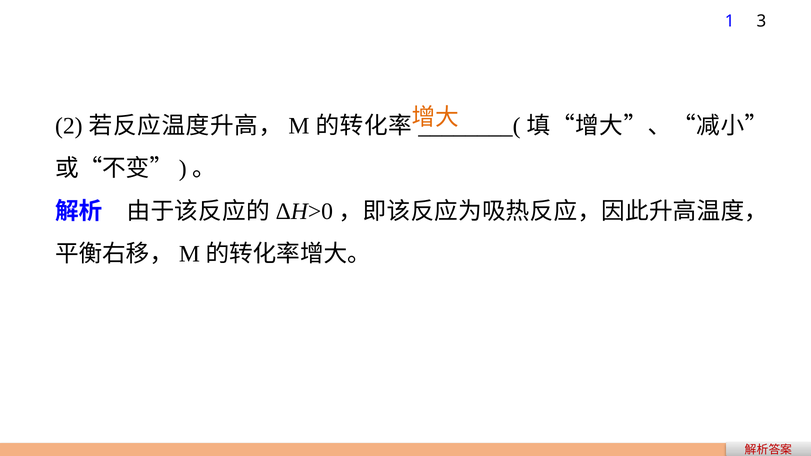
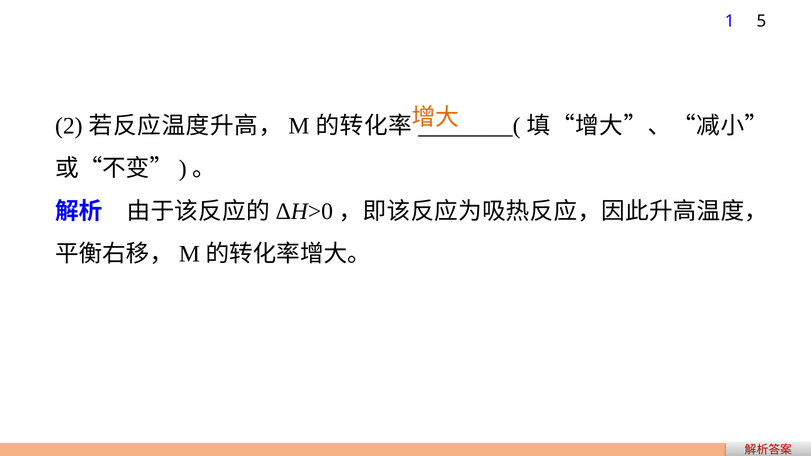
3: 3 -> 5 (761, 21)
